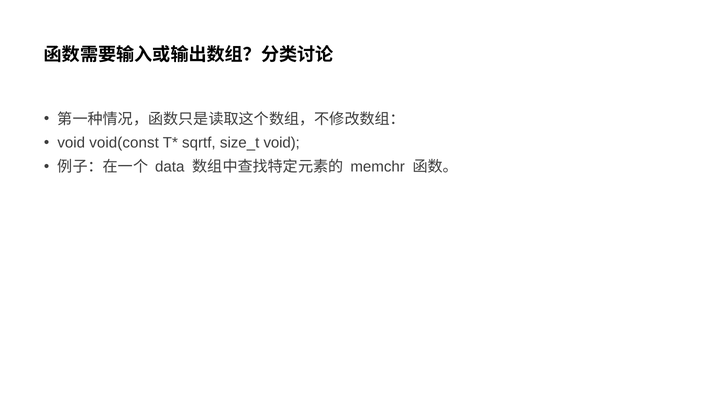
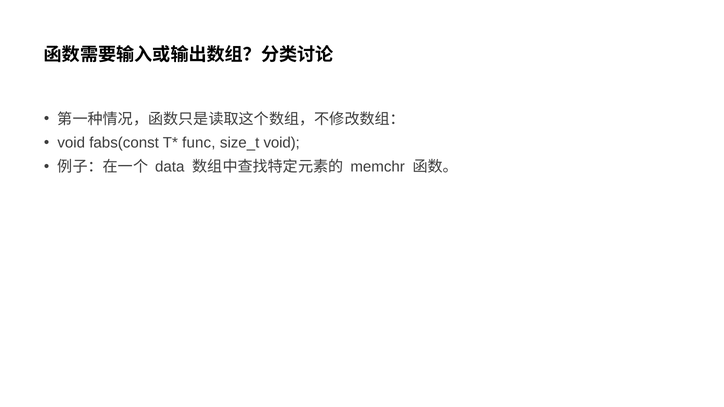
void(const: void(const -> fabs(const (124, 143)
sqrtf: sqrtf -> func (199, 143)
